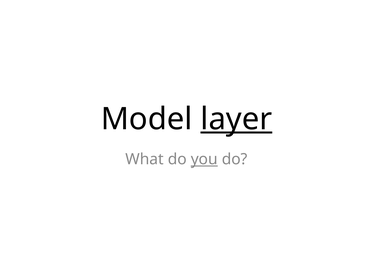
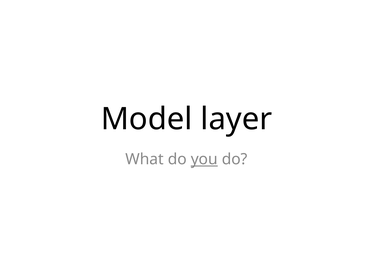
layer underline: present -> none (236, 119)
